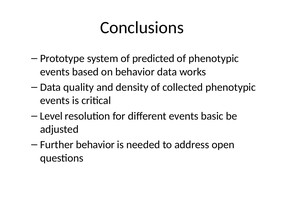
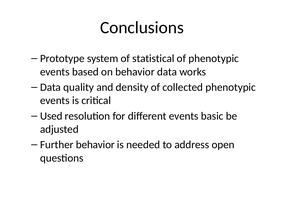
predicted: predicted -> statistical (153, 59)
Level: Level -> Used (51, 116)
